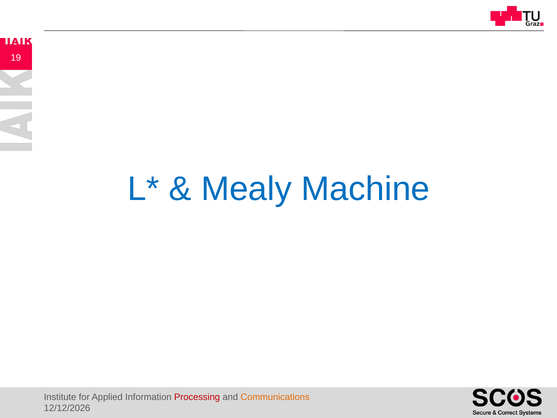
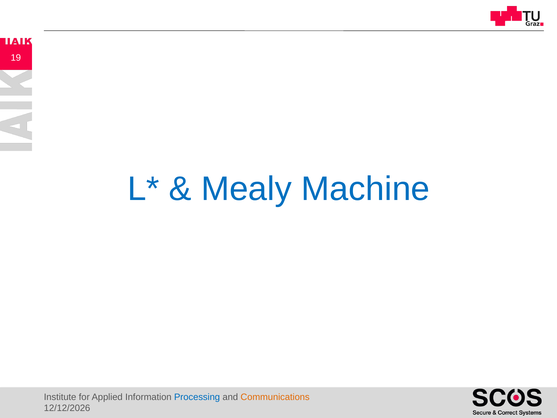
Processing colour: red -> blue (197, 397)
